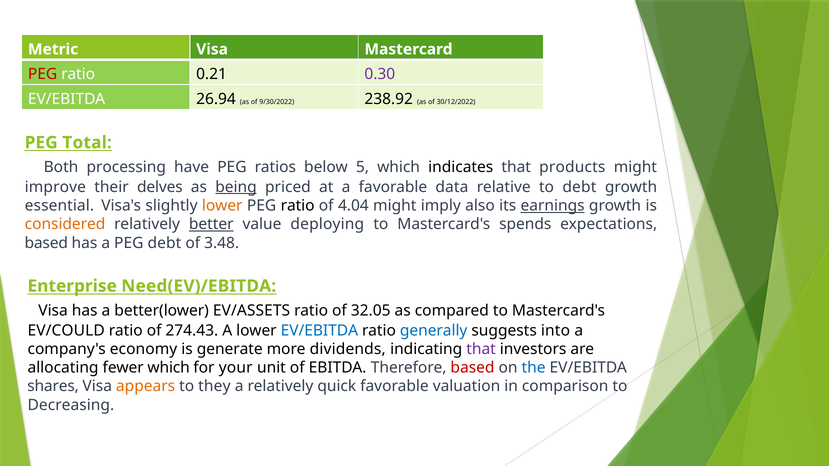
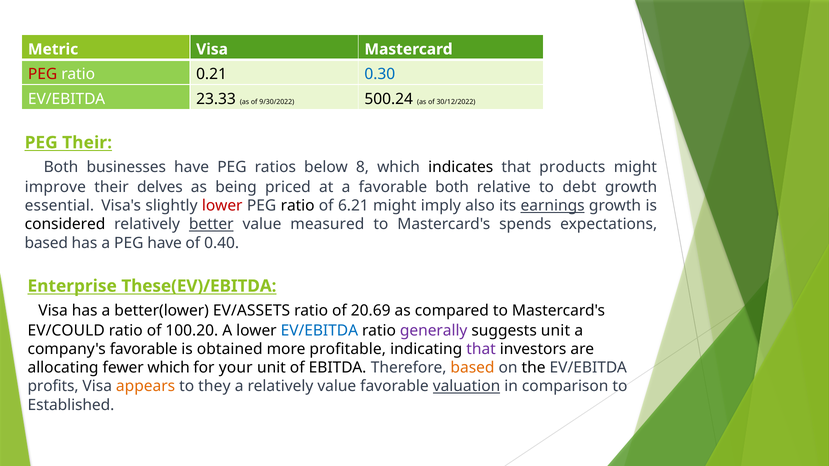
0.30 colour: purple -> blue (380, 74)
26.94: 26.94 -> 23.33 (216, 99)
238.92: 238.92 -> 500.24 (389, 99)
PEG Total: Total -> Their (87, 143)
processing: processing -> businesses (126, 167)
5: 5 -> 8 (362, 167)
being underline: present -> none (236, 187)
favorable data: data -> both (452, 187)
lower colour: orange -> red (222, 206)
4.04: 4.04 -> 6.21 (353, 206)
considered colour: orange -> black (65, 224)
deploying: deploying -> measured (327, 224)
PEG debt: debt -> have (165, 243)
3.48: 3.48 -> 0.40 (222, 243)
Need(EV)/EBITDA: Need(EV)/EBITDA -> These(EV)/EBITDA (199, 286)
32.05: 32.05 -> 20.69 (371, 311)
274.43: 274.43 -> 100.20 (192, 331)
generally colour: blue -> purple (434, 331)
suggests into: into -> unit (555, 331)
company's economy: economy -> favorable (144, 349)
generate: generate -> obtained (230, 349)
dividends: dividends -> profitable (348, 349)
based colour: red -> orange (473, 368)
the colour: blue -> black (534, 368)
shares: shares -> profits (53, 387)
relatively quick: quick -> value (337, 387)
valuation underline: none -> present (467, 387)
Decreasing: Decreasing -> Established (71, 405)
